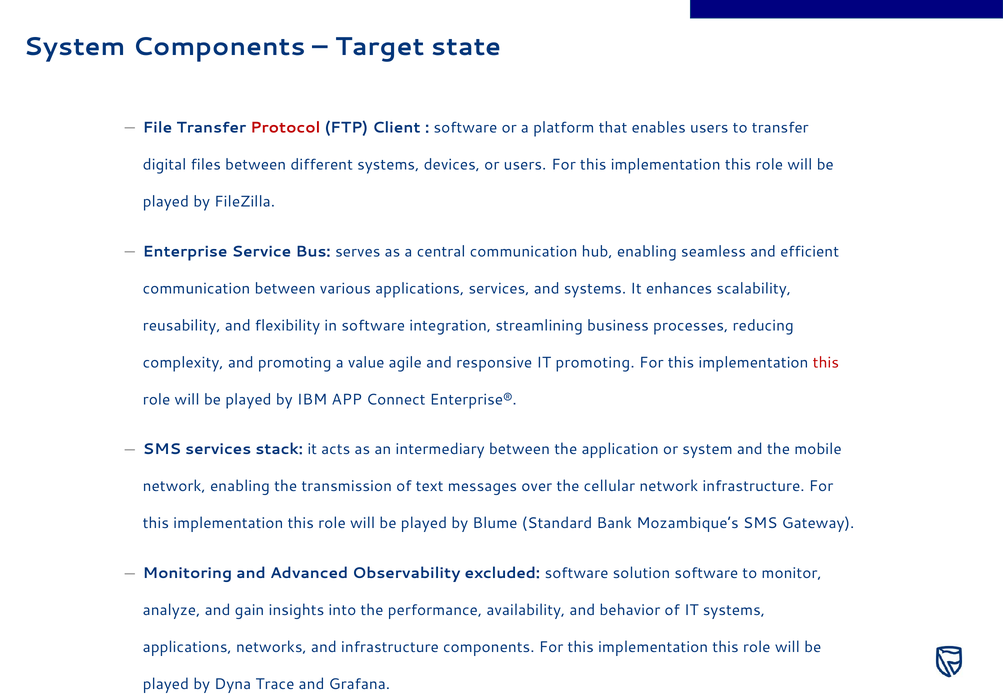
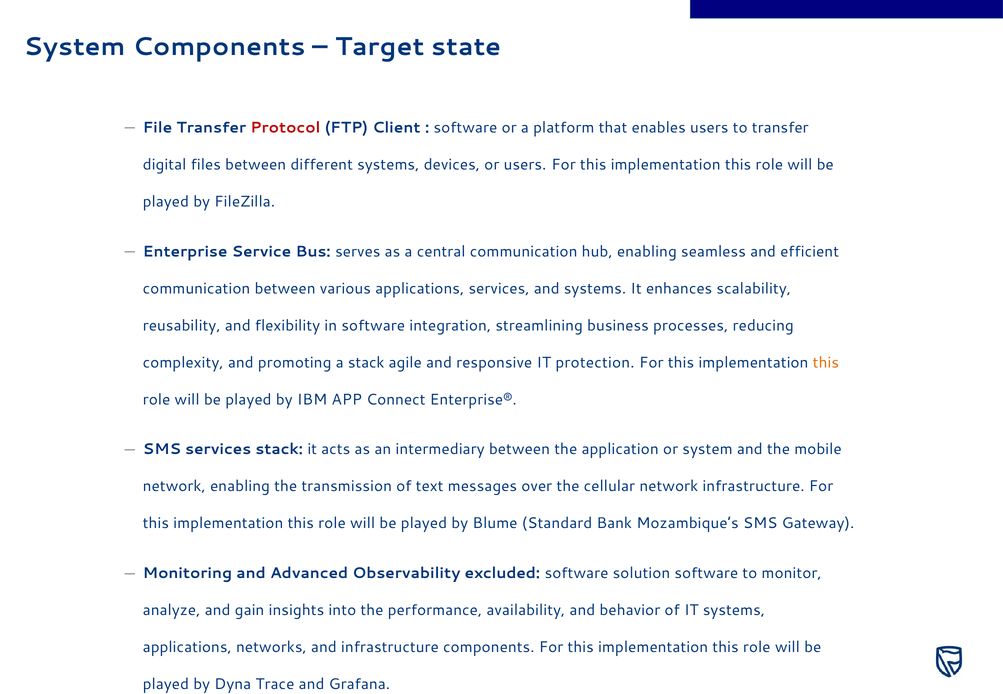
a value: value -> stack (366, 363)
IT promoting: promoting -> protection (595, 363)
this colour: red -> orange (826, 363)
